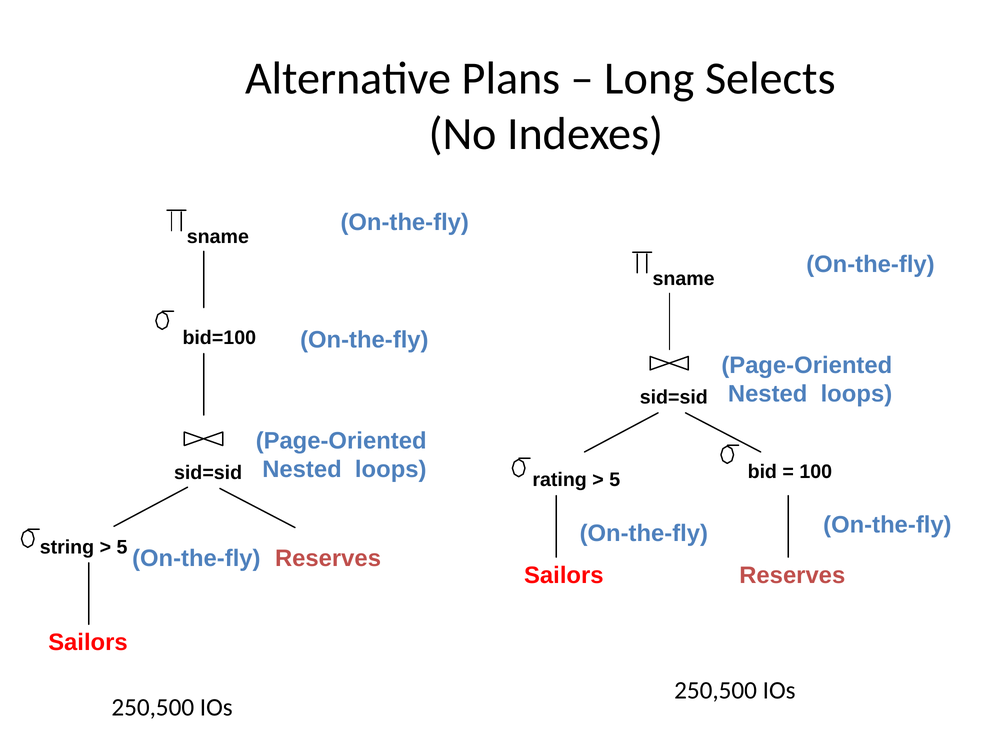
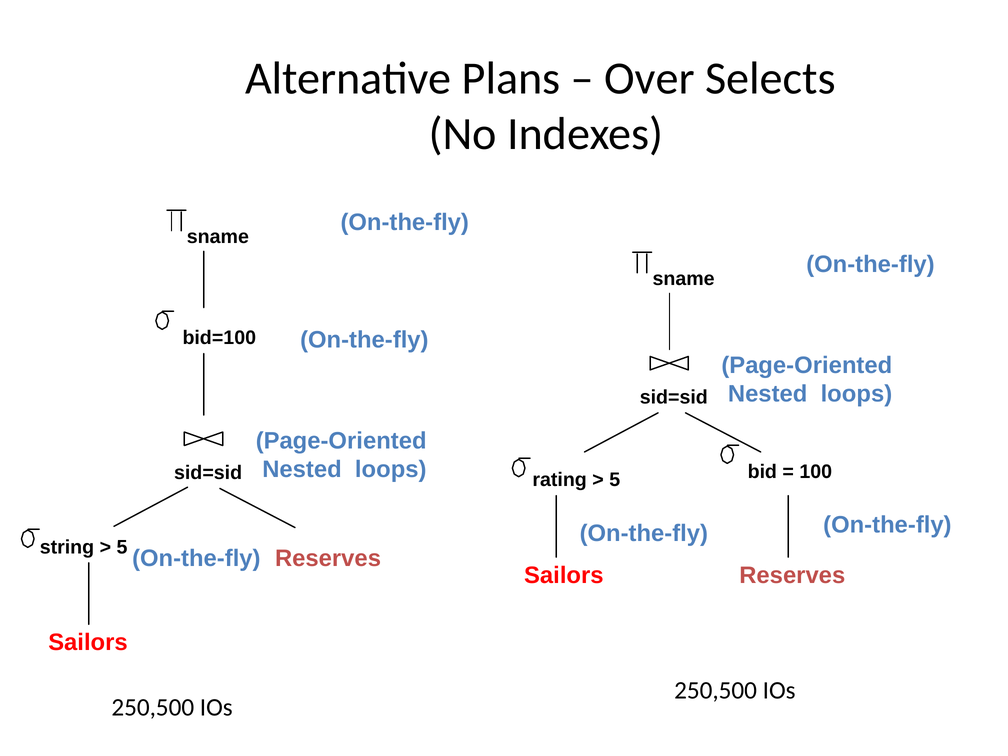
Long: Long -> Over (650, 78)
